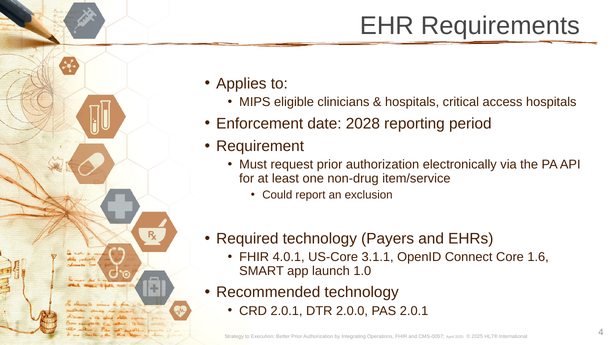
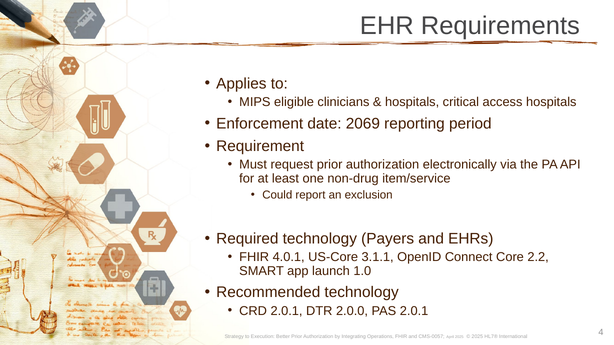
2028: 2028 -> 2069 (363, 124)
1.6: 1.6 -> 2.2 (538, 257)
